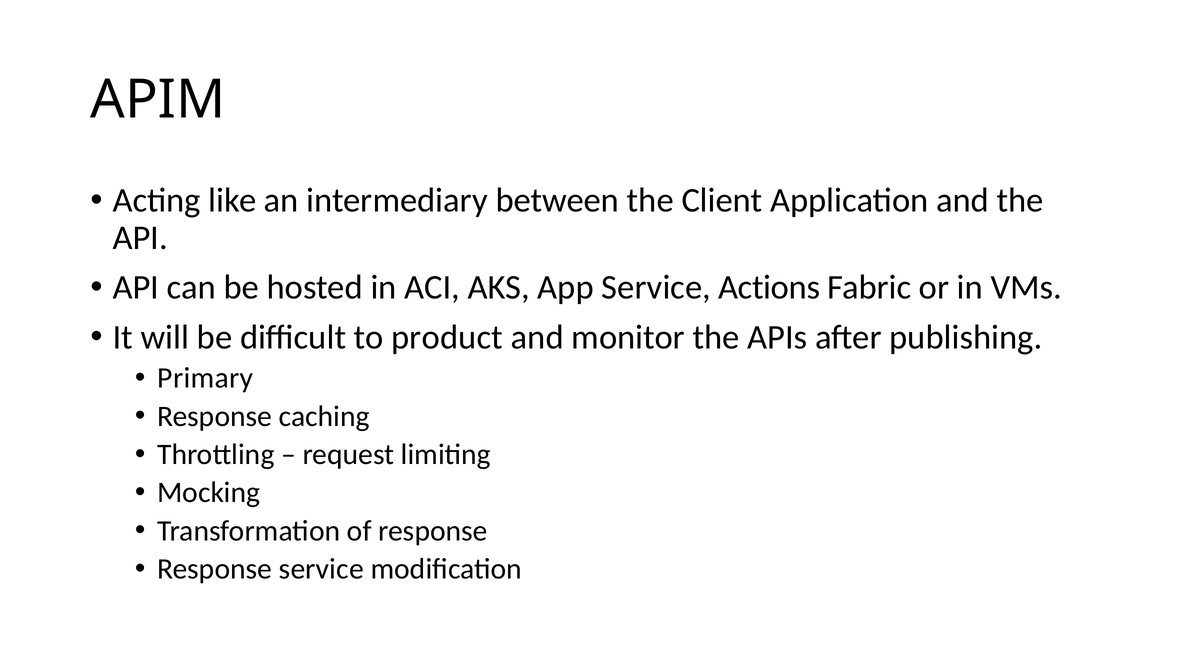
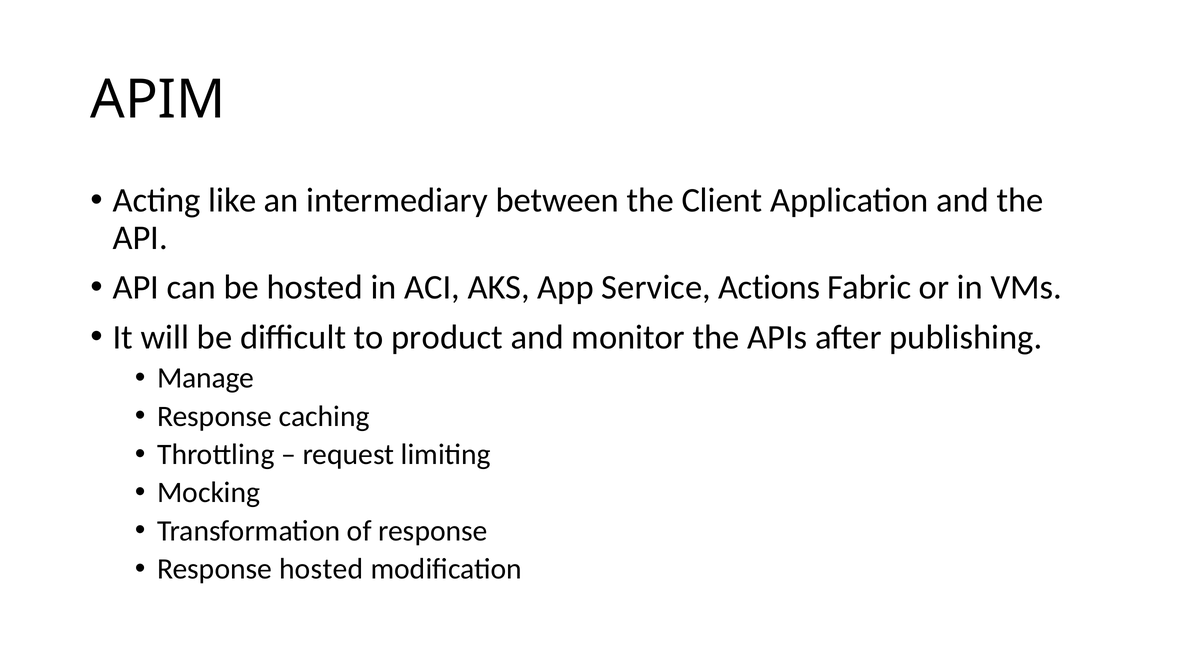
Primary: Primary -> Manage (206, 378)
Response service: service -> hosted (321, 569)
